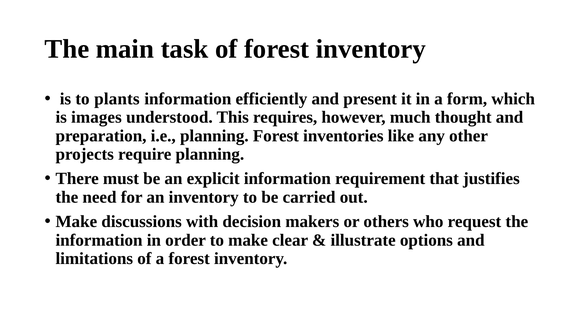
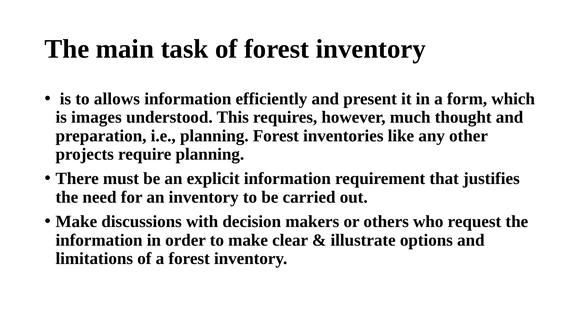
plants: plants -> allows (117, 99)
